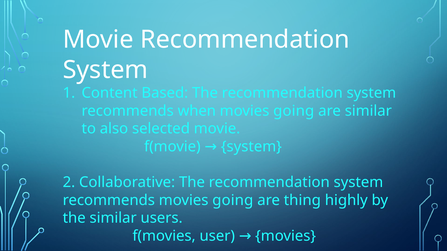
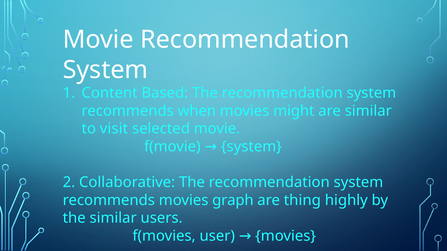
going: going -> might (294, 111)
also: also -> visit (114, 129)
recommends movies going: going -> graph (233, 200)
